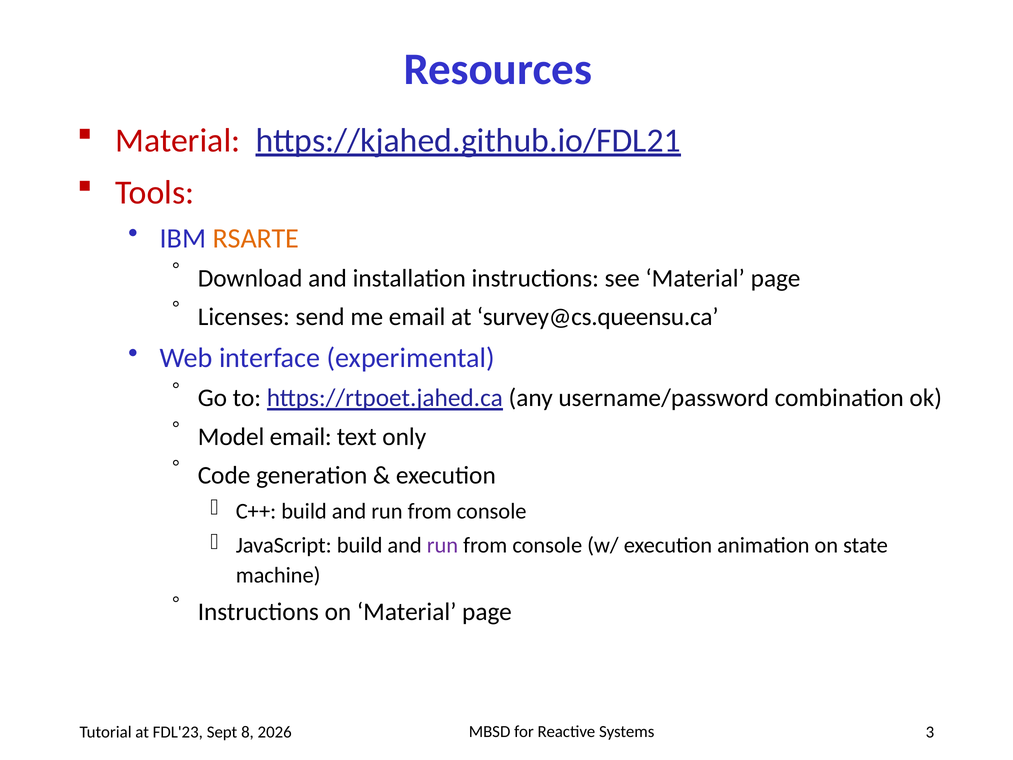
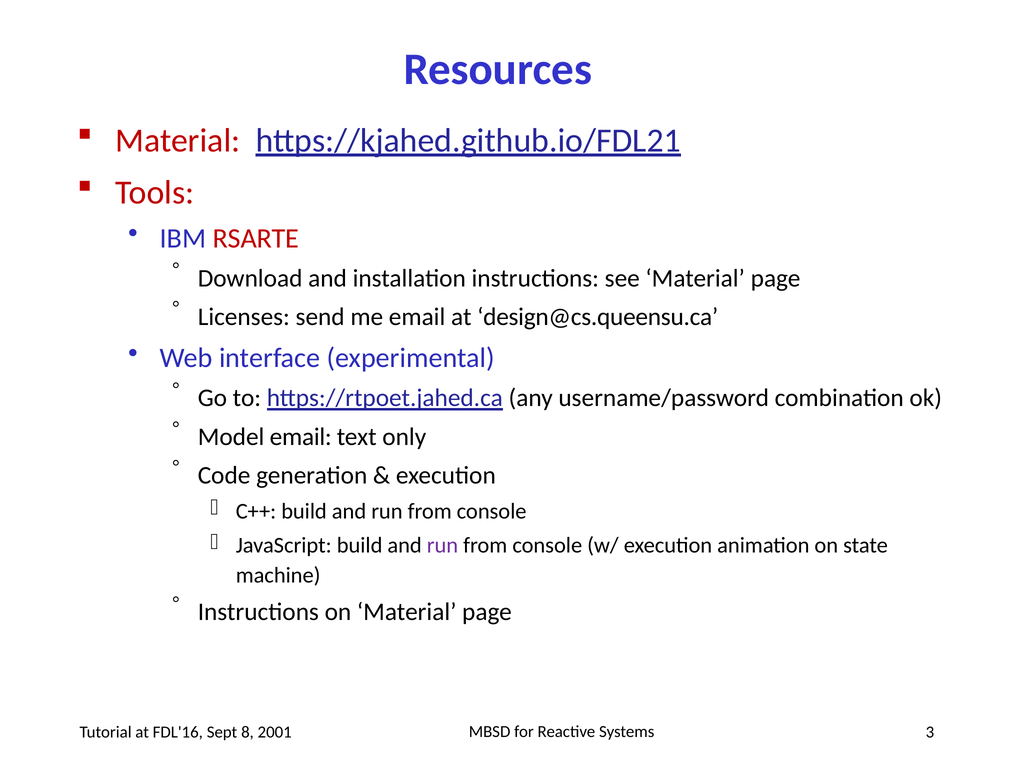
RSARTE colour: orange -> red (256, 238)
survey@cs.queensu.ca: survey@cs.queensu.ca -> design@cs.queensu.ca (598, 317)
FDL'23: FDL'23 -> FDL'16 (178, 732)
2026: 2026 -> 2001 (275, 732)
